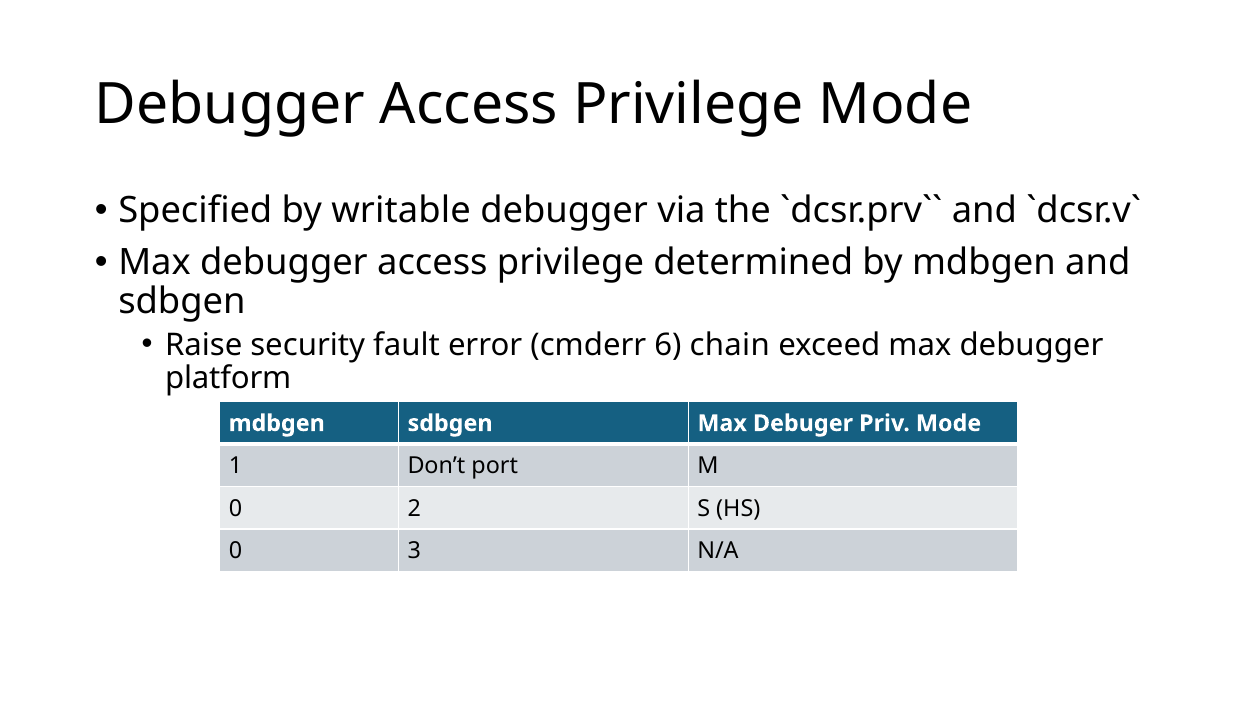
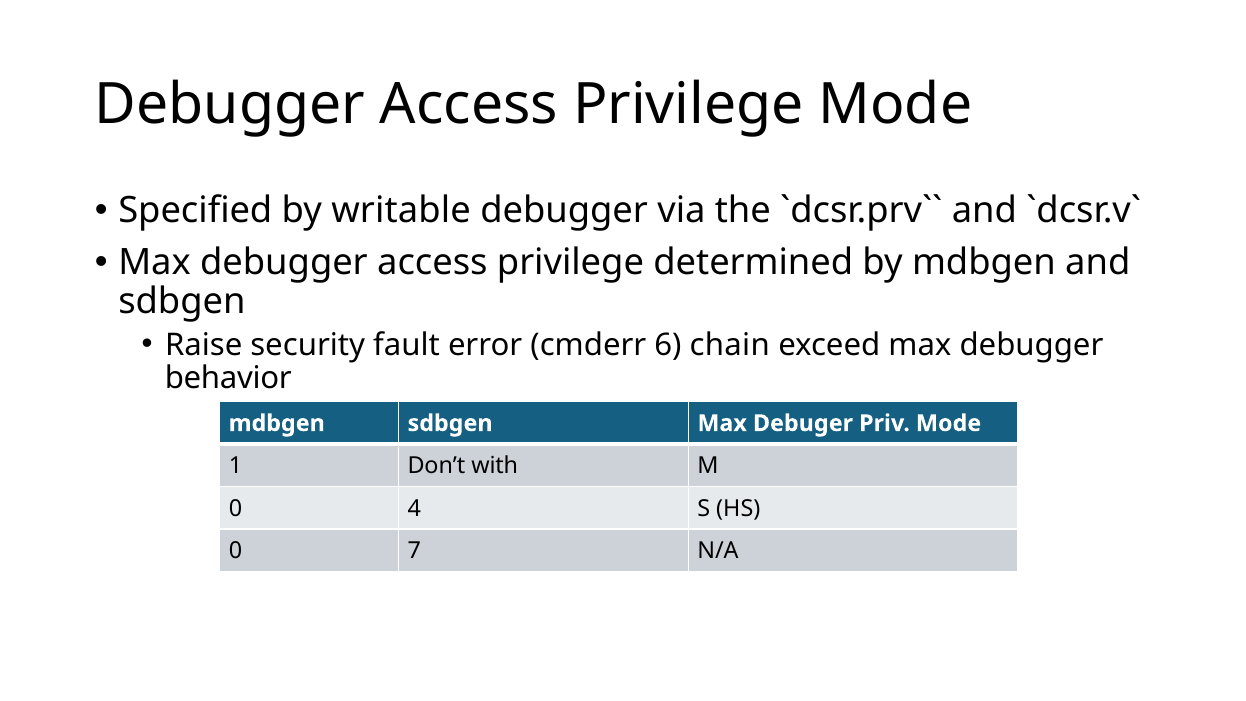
platform: platform -> behavior (228, 379)
port: port -> with (495, 466)
2: 2 -> 4 (414, 508)
3: 3 -> 7 (414, 551)
